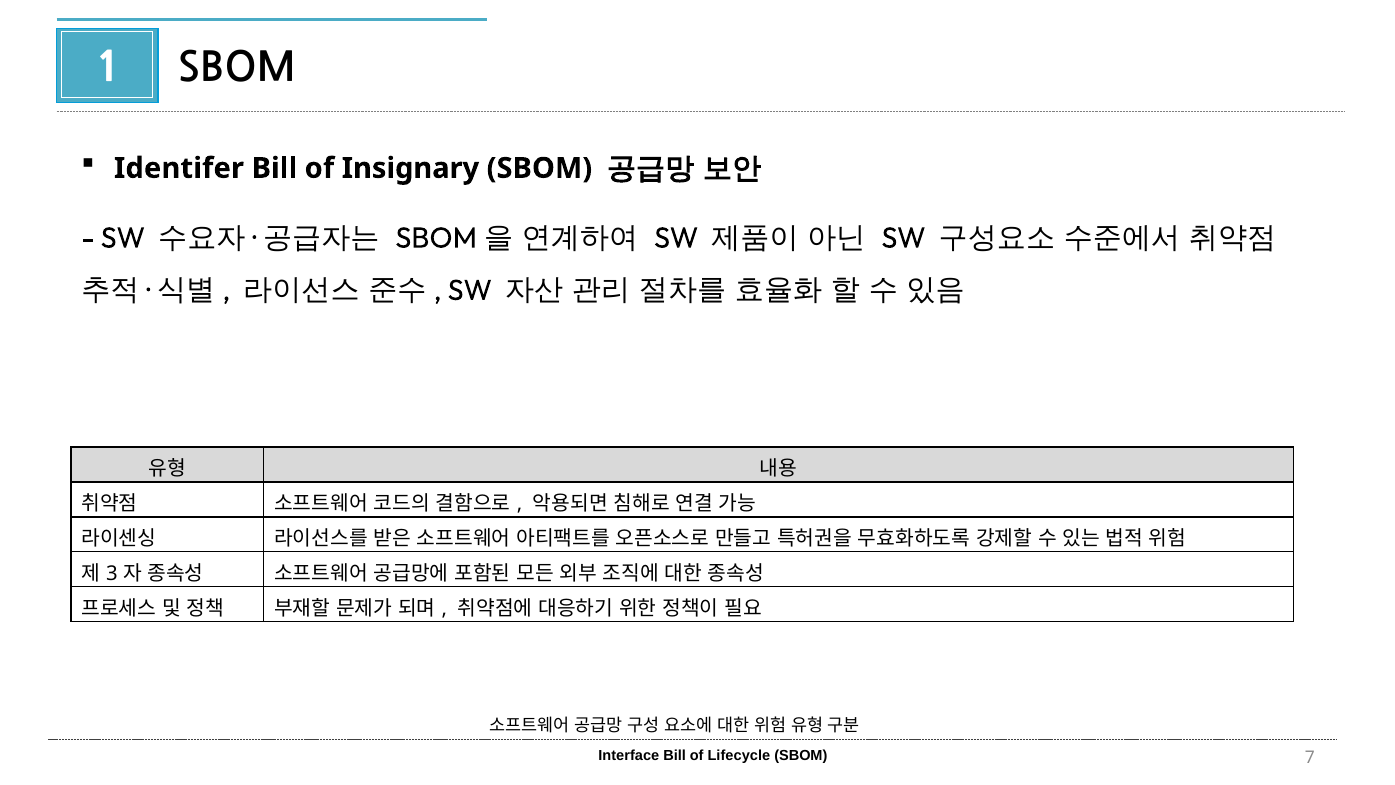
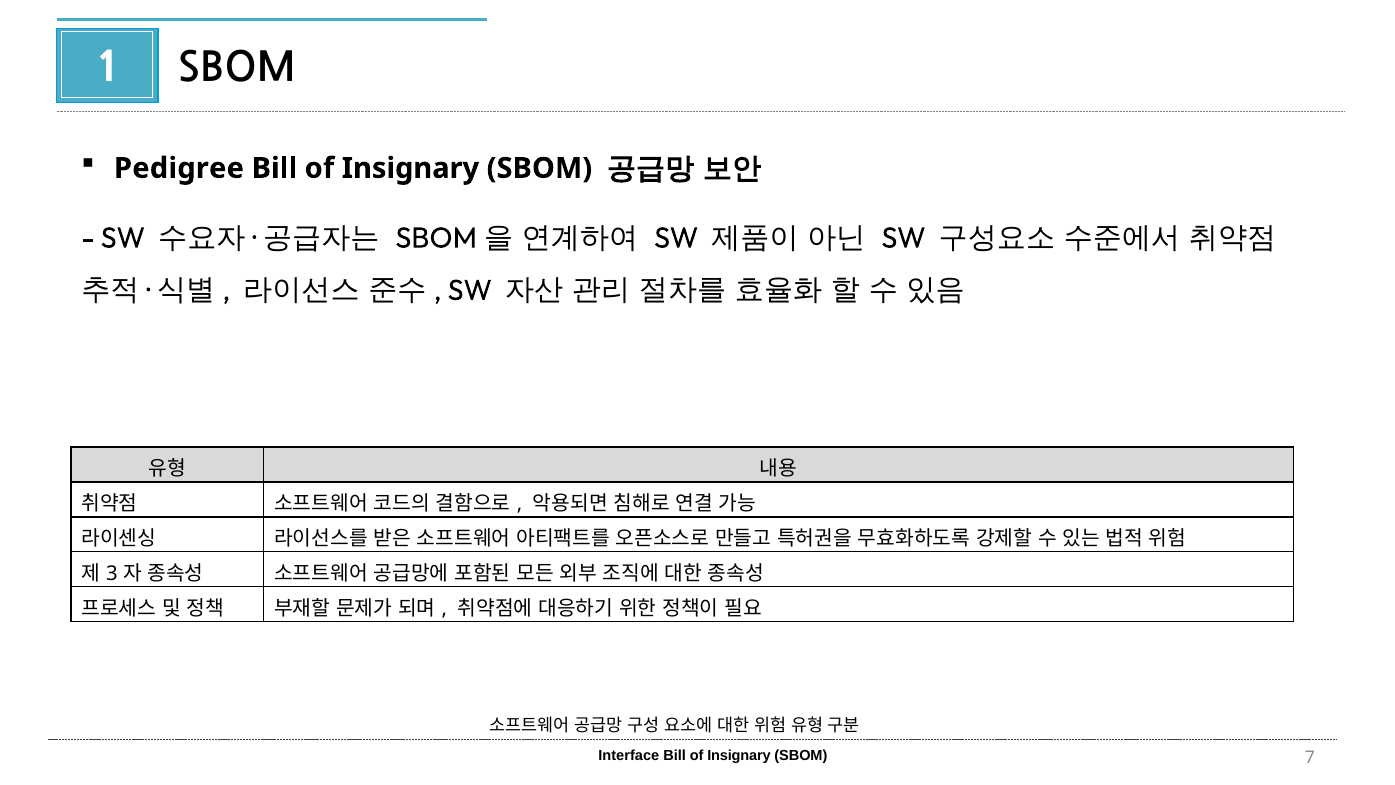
Identifer: Identifer -> Pedigree (179, 168)
Lifecycle: Lifecycle -> Insignary (739, 756)
